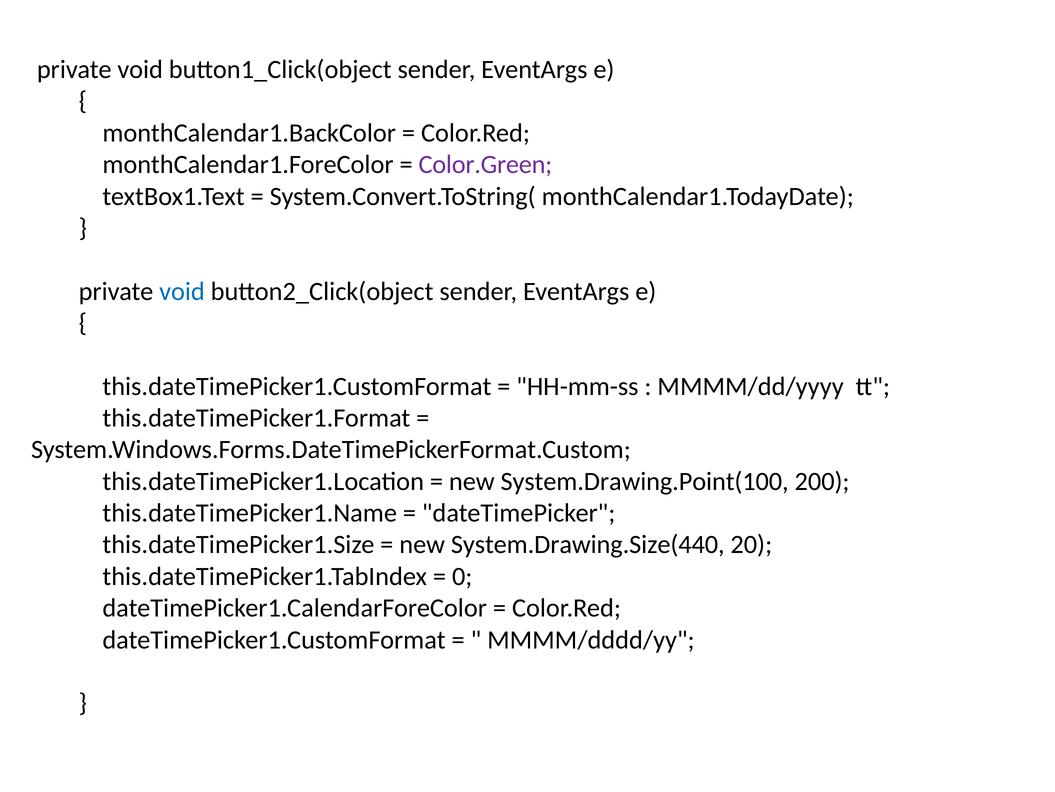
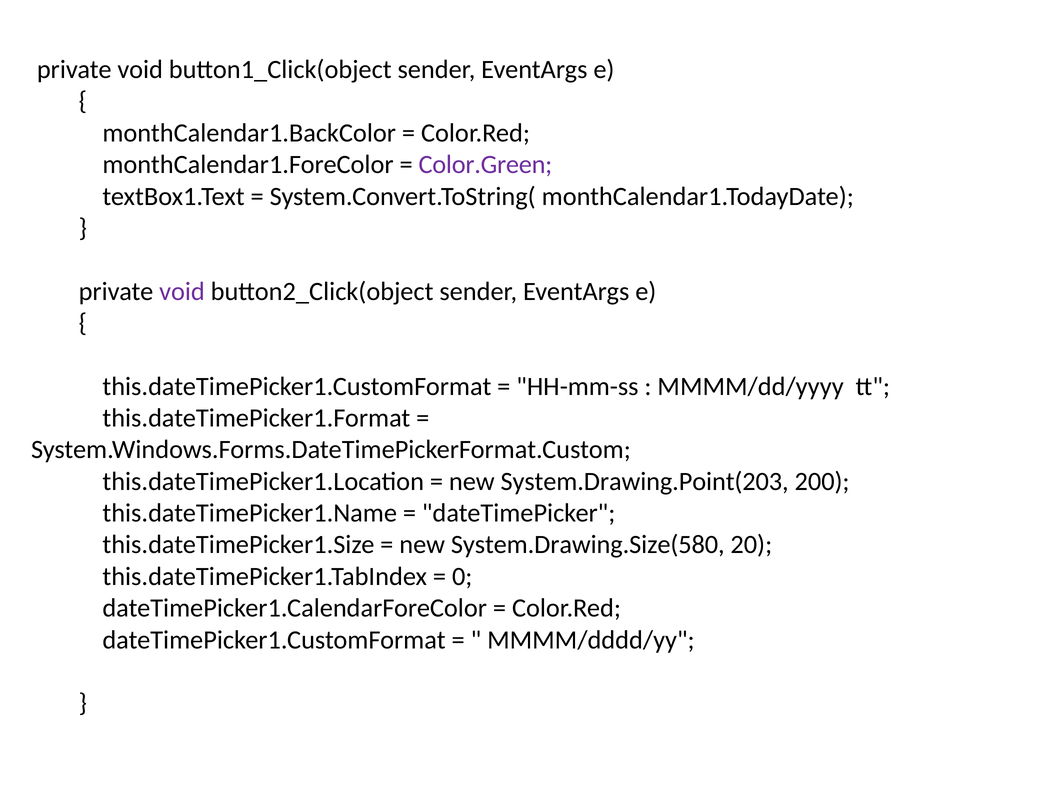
void colour: blue -> purple (182, 291)
System.Drawing.Point(100: System.Drawing.Point(100 -> System.Drawing.Point(203 (645, 481)
System.Drawing.Size(440: System.Drawing.Size(440 -> System.Drawing.Size(580 (588, 544)
